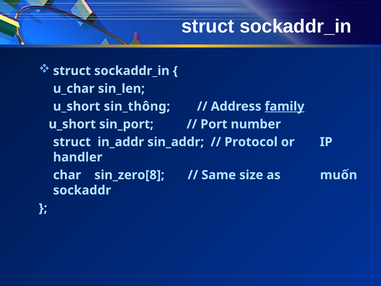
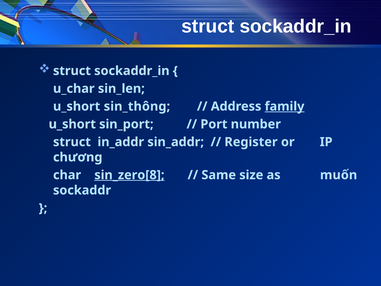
Protocol: Protocol -> Register (251, 142)
handler: handler -> chương (78, 157)
sin_zero[8 underline: none -> present (129, 175)
